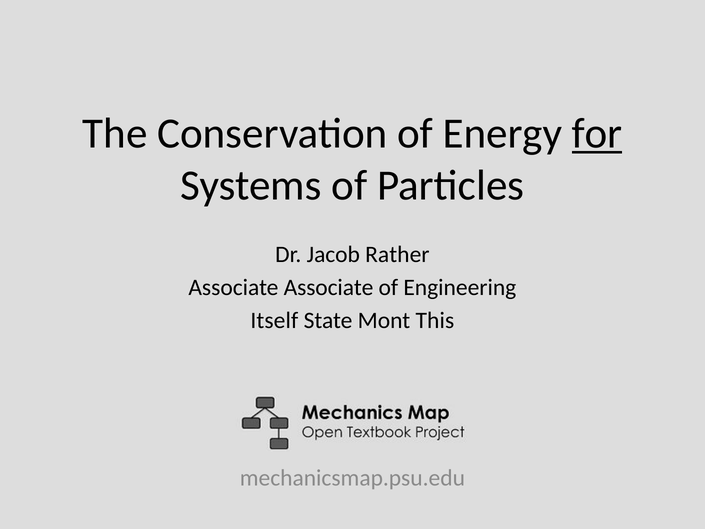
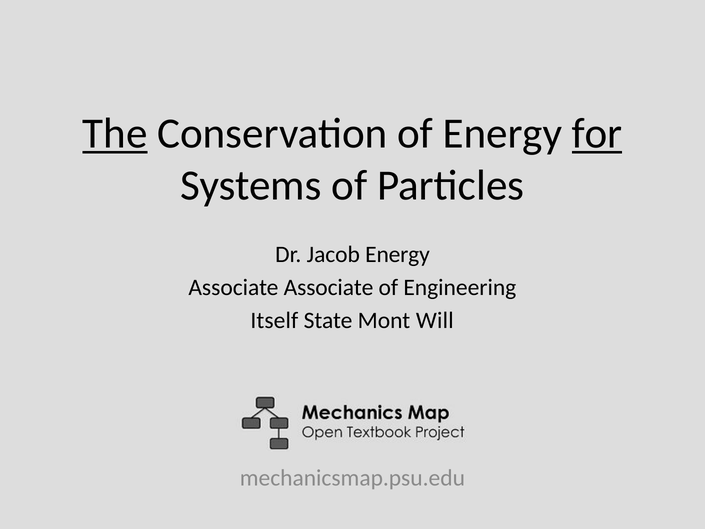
The underline: none -> present (115, 134)
Jacob Rather: Rather -> Energy (397, 255)
This: This -> Will (435, 320)
